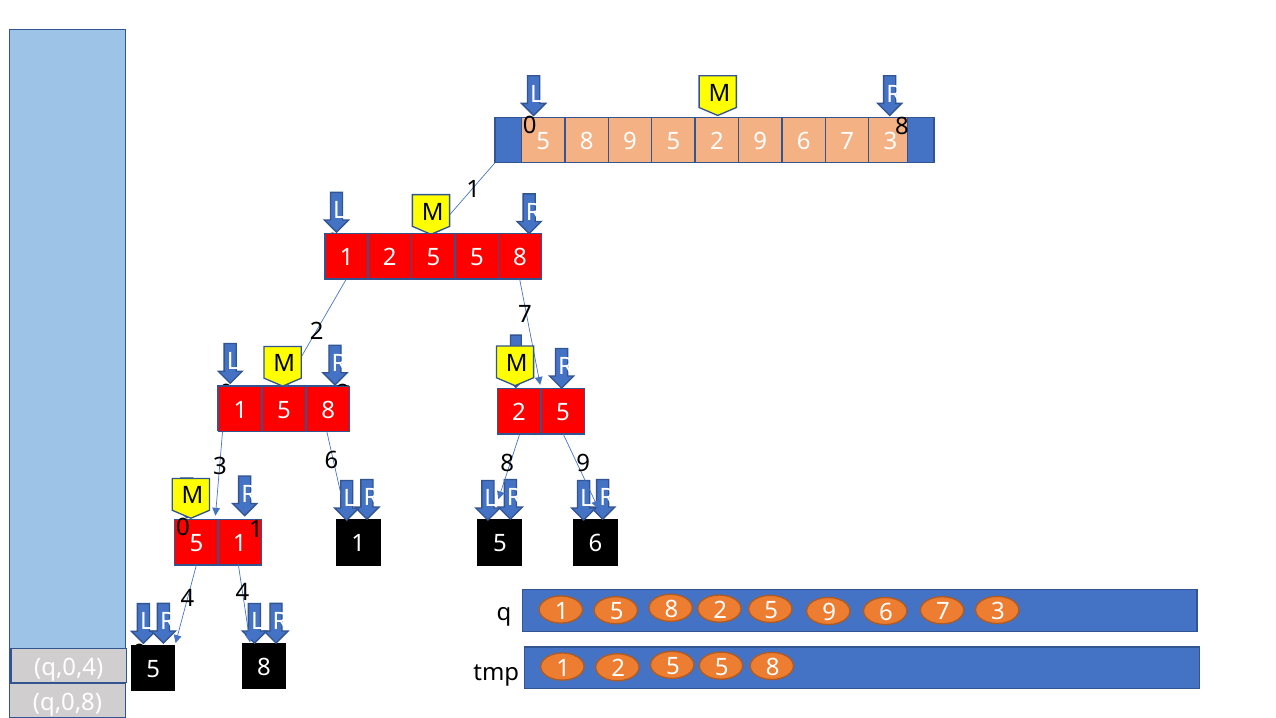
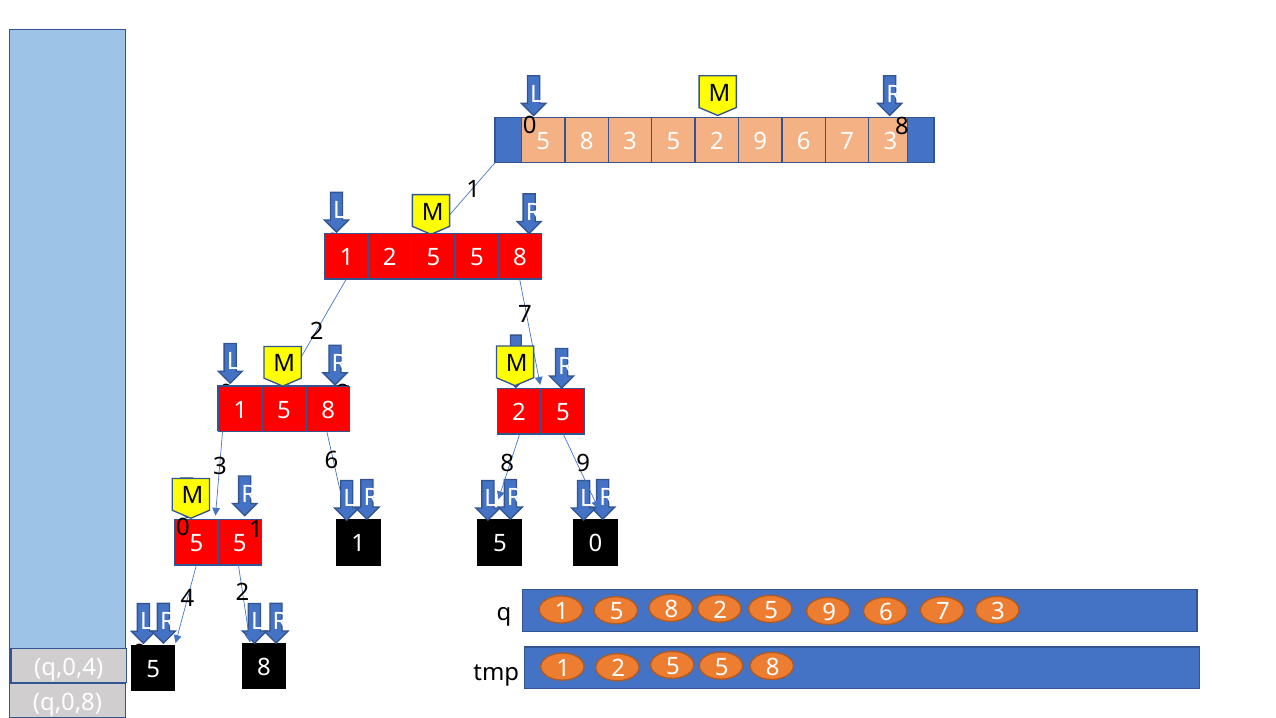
5 8 9: 9 -> 3 (630, 142)
1: 1 -> 5 (240, 544)
6: 6 -> 0 (595, 544)
4 4: 4 -> 2 (242, 592)
